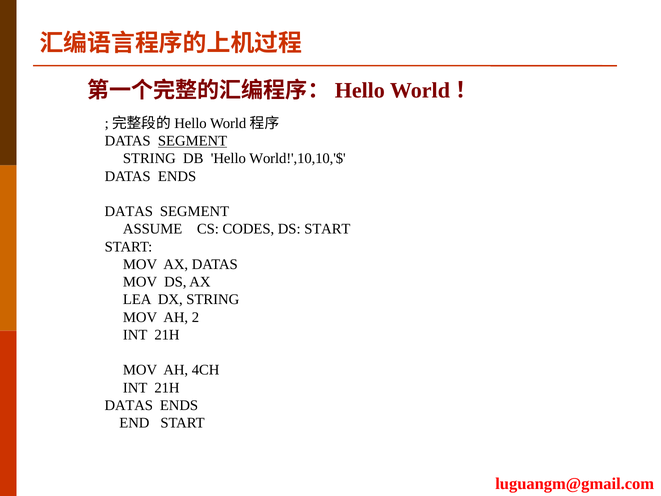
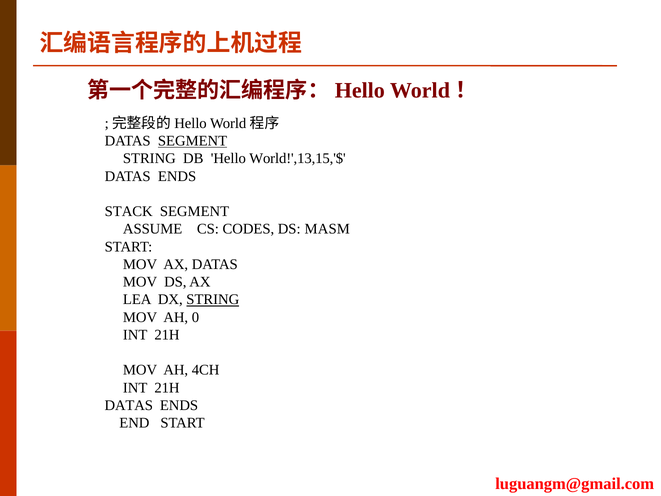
World!',10,10,'$: World!',10,10,'$ -> World!',13,15,'$ (298, 158)
DATAS: DATAS -> STACK (129, 211)
DS START: START -> MASM (327, 229)
STRING underline: none -> present (213, 299)
2: 2 -> 0 (195, 317)
